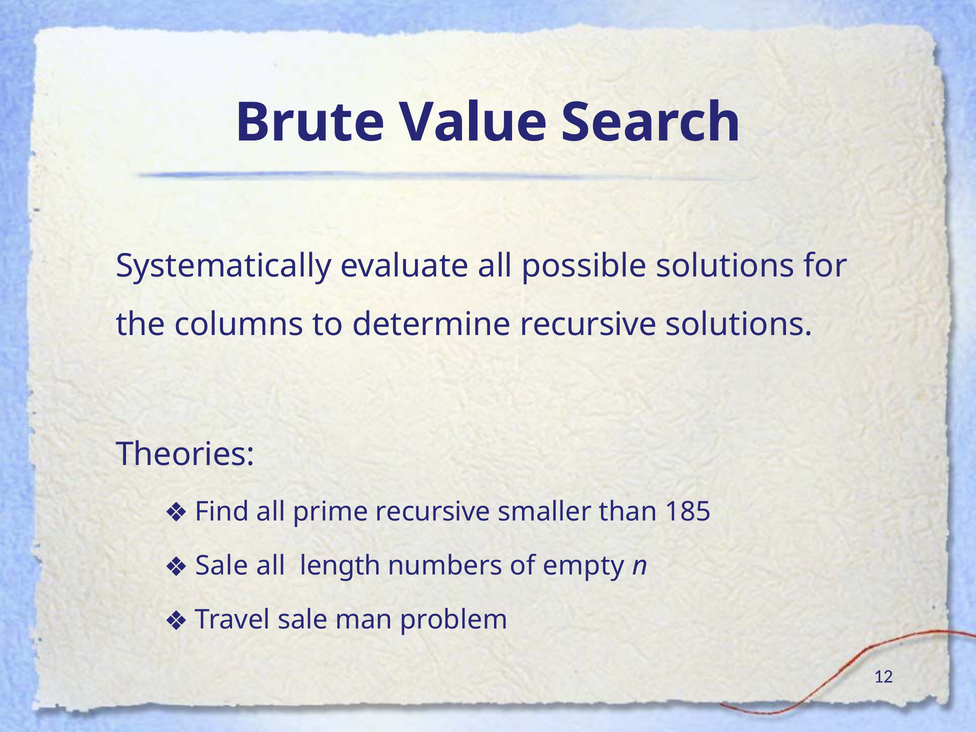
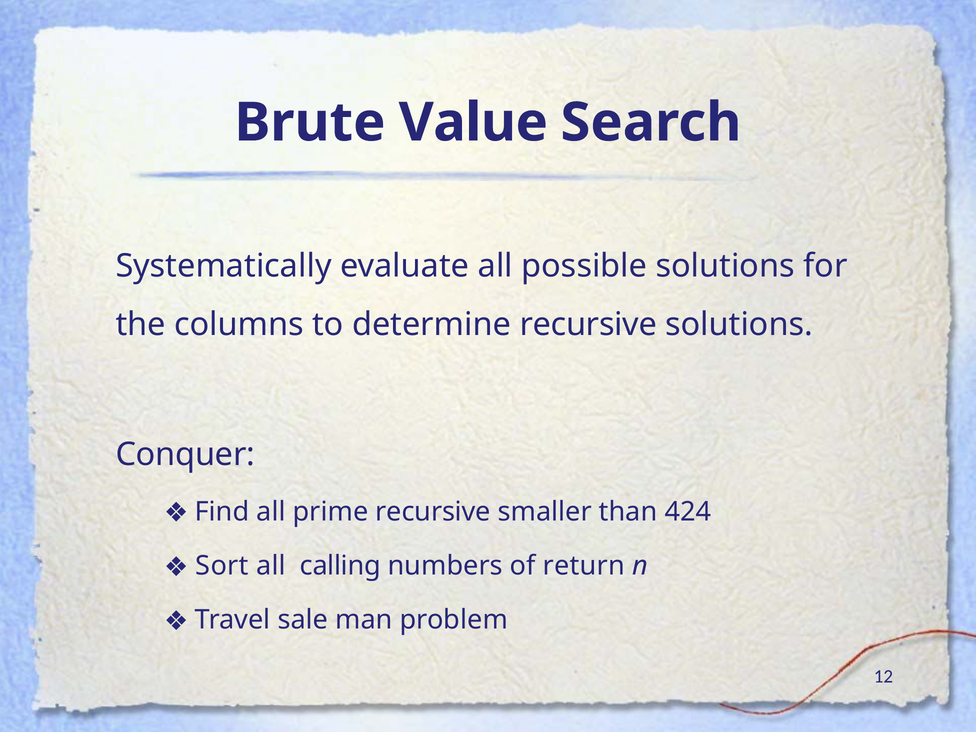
Theories: Theories -> Conquer (185, 454)
185: 185 -> 424 (688, 512)
Sale: Sale -> Sort (222, 566)
length: length -> calling (340, 566)
empty: empty -> return (584, 566)
